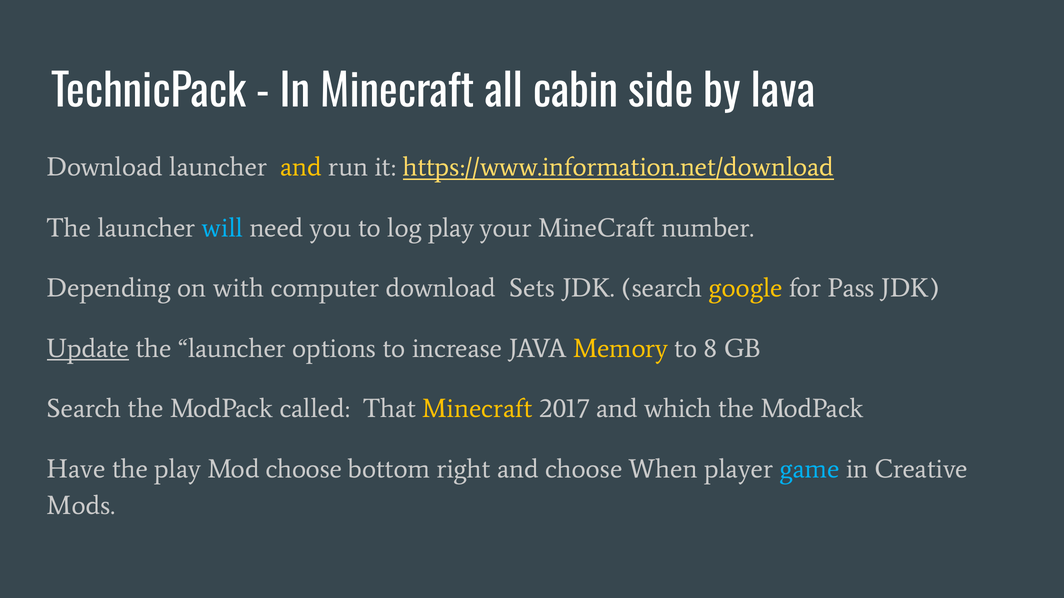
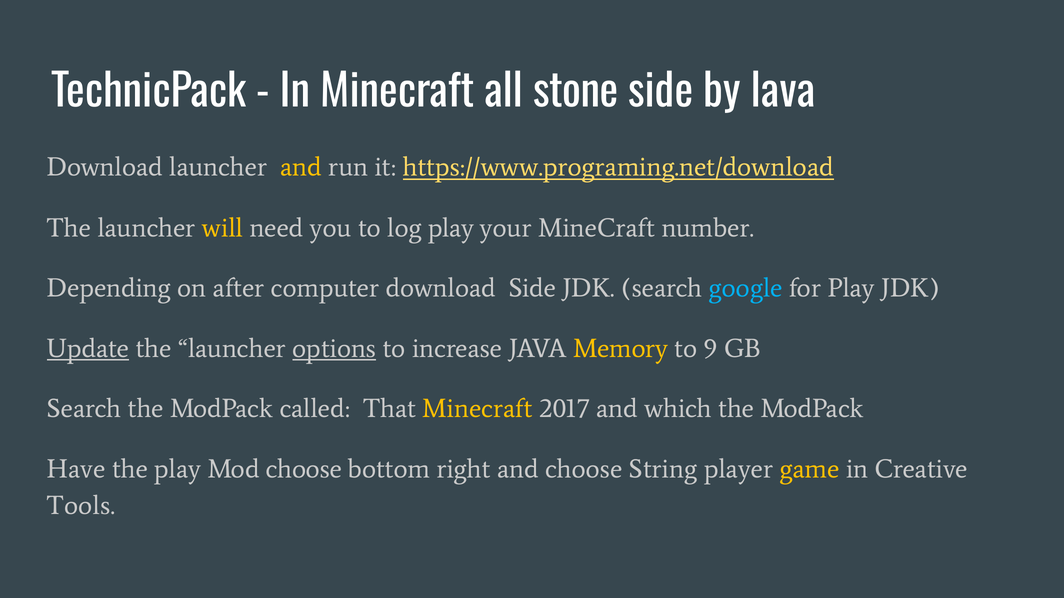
cabin: cabin -> stone (576, 92)
https://www.information.net/download: https://www.information.net/download -> https://www.programing.net/download (618, 167)
will colour: light blue -> yellow (222, 228)
with: with -> after (239, 288)
download Sets: Sets -> Side (532, 288)
google colour: yellow -> light blue (746, 288)
for Pass: Pass -> Play (851, 288)
options underline: none -> present (334, 349)
8: 8 -> 9 (710, 349)
When: When -> String (663, 469)
game colour: light blue -> yellow (810, 469)
Mods: Mods -> Tools (81, 506)
